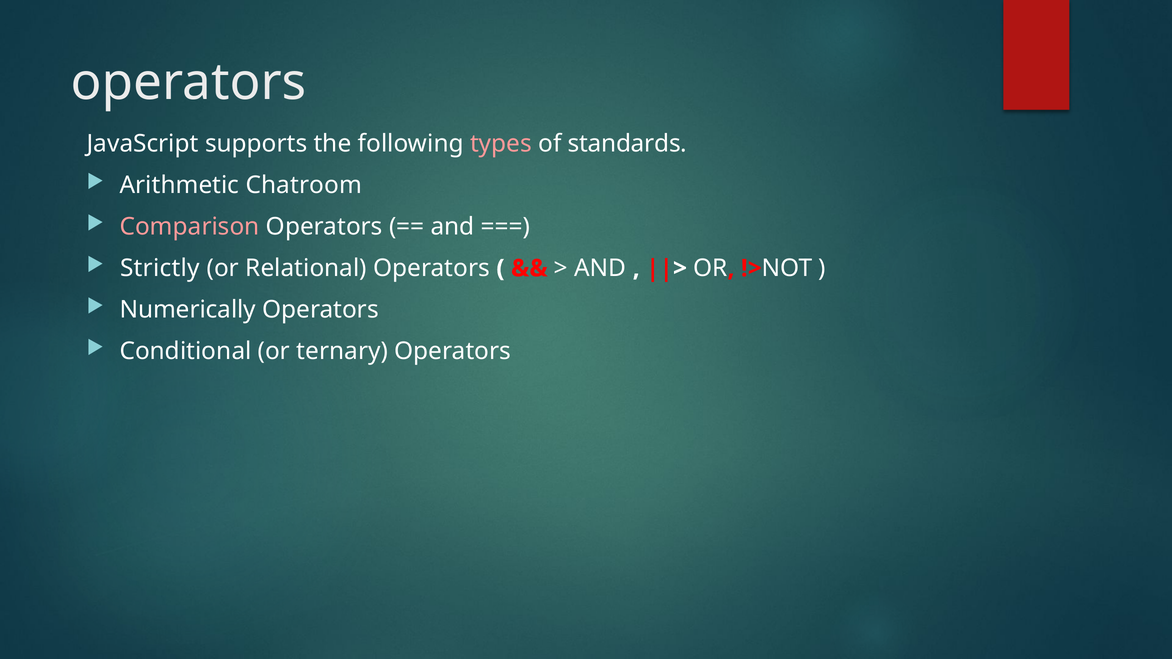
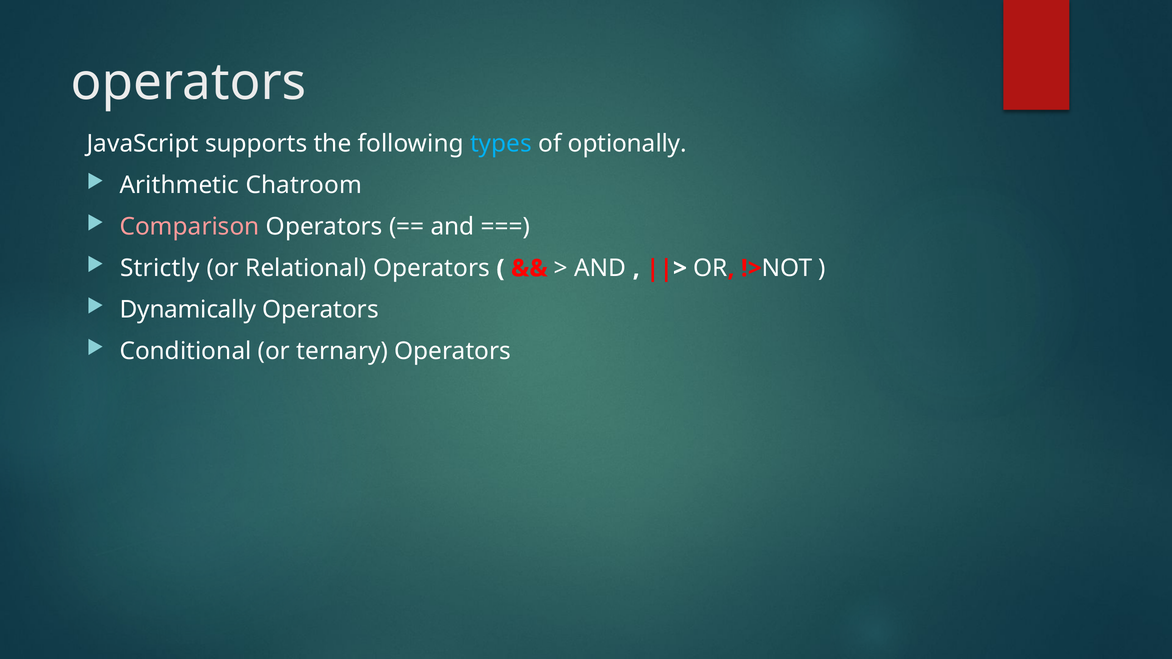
types colour: pink -> light blue (501, 144)
standards: standards -> optionally (627, 144)
Numerically: Numerically -> Dynamically (188, 310)
